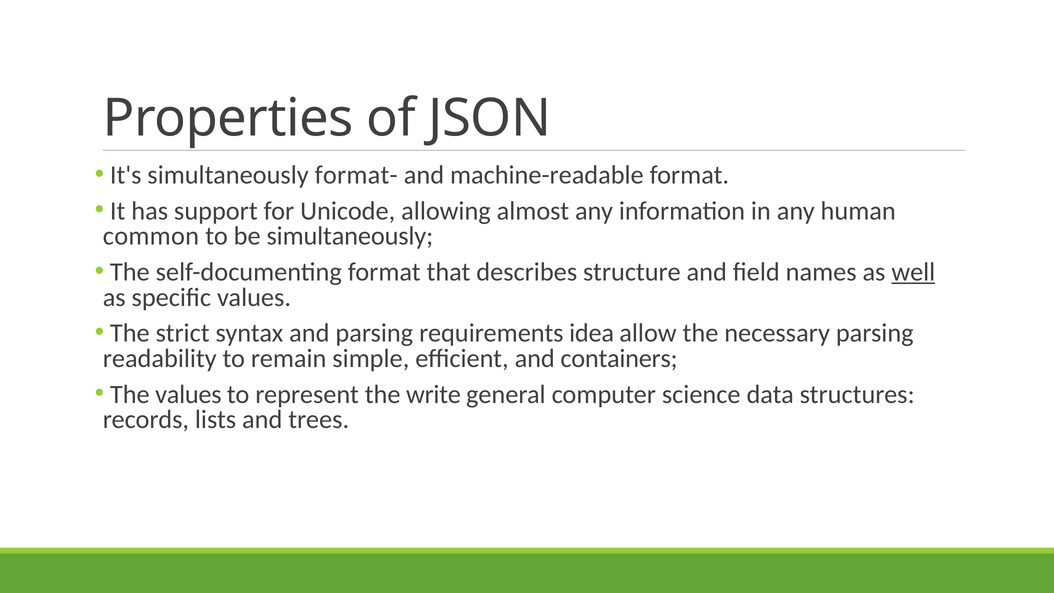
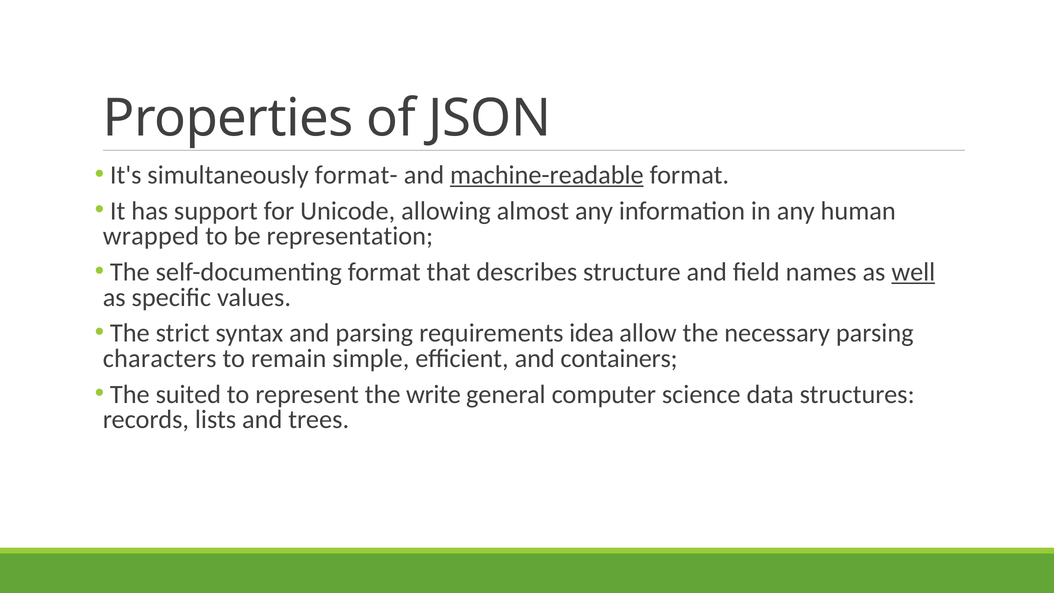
machine-readable underline: none -> present (547, 175)
common: common -> wrapped (151, 236)
be simultaneously: simultaneously -> representation (350, 236)
readability: readability -> characters (160, 359)
The values: values -> suited (188, 394)
